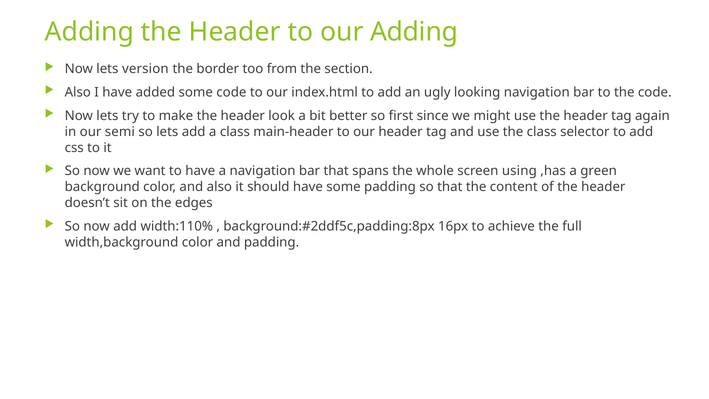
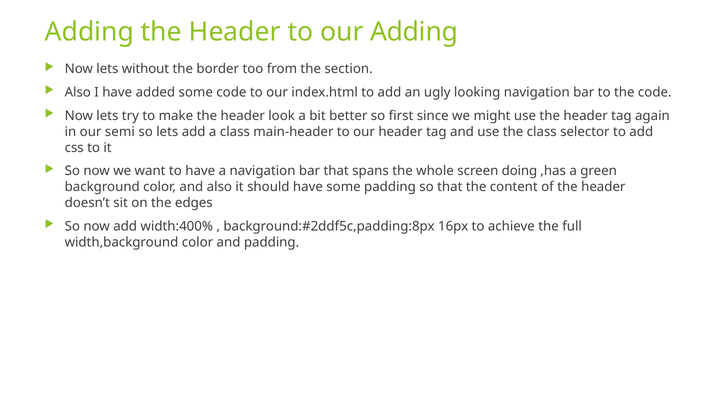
version: version -> without (146, 69)
using: using -> doing (519, 171)
width:110%: width:110% -> width:400% (177, 226)
